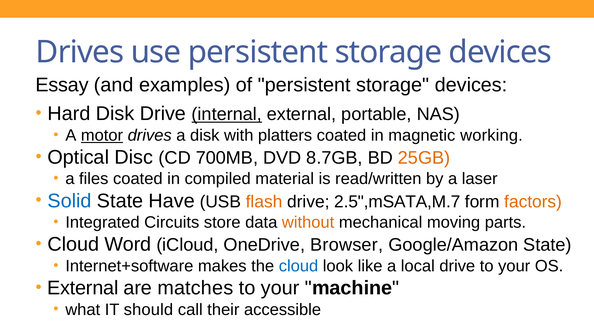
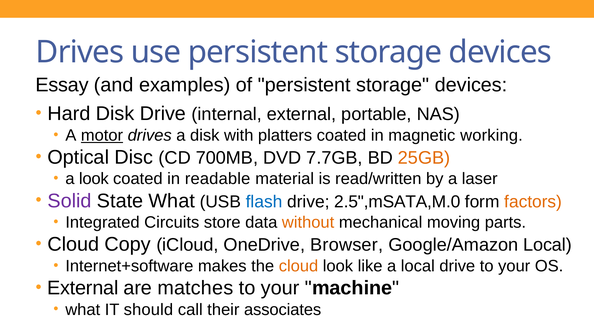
internal underline: present -> none (227, 114)
8.7GB: 8.7GB -> 7.7GB (335, 158)
a files: files -> look (94, 179)
compiled: compiled -> readable (218, 179)
Solid colour: blue -> purple (70, 201)
State Have: Have -> What (172, 201)
flash colour: orange -> blue (264, 202)
2.5",mSATA,M.7: 2.5",mSATA,M.7 -> 2.5",mSATA,M.0 (397, 202)
Word: Word -> Copy (128, 245)
Google/Amazon State: State -> Local (548, 245)
cloud colour: blue -> orange (299, 266)
accessible: accessible -> associates (283, 310)
